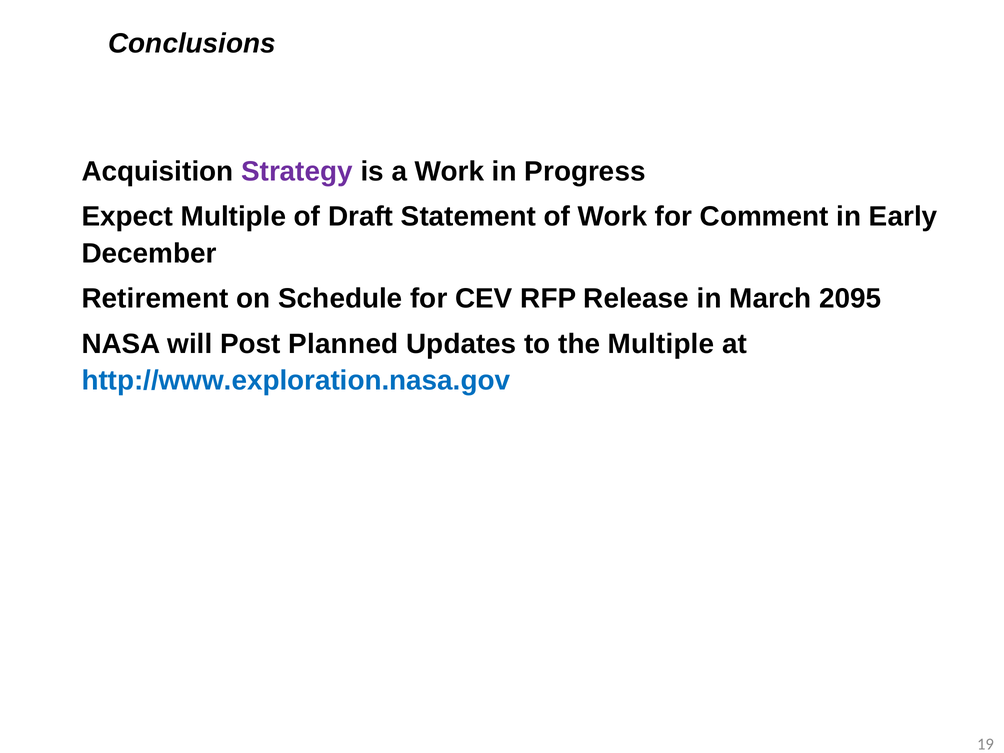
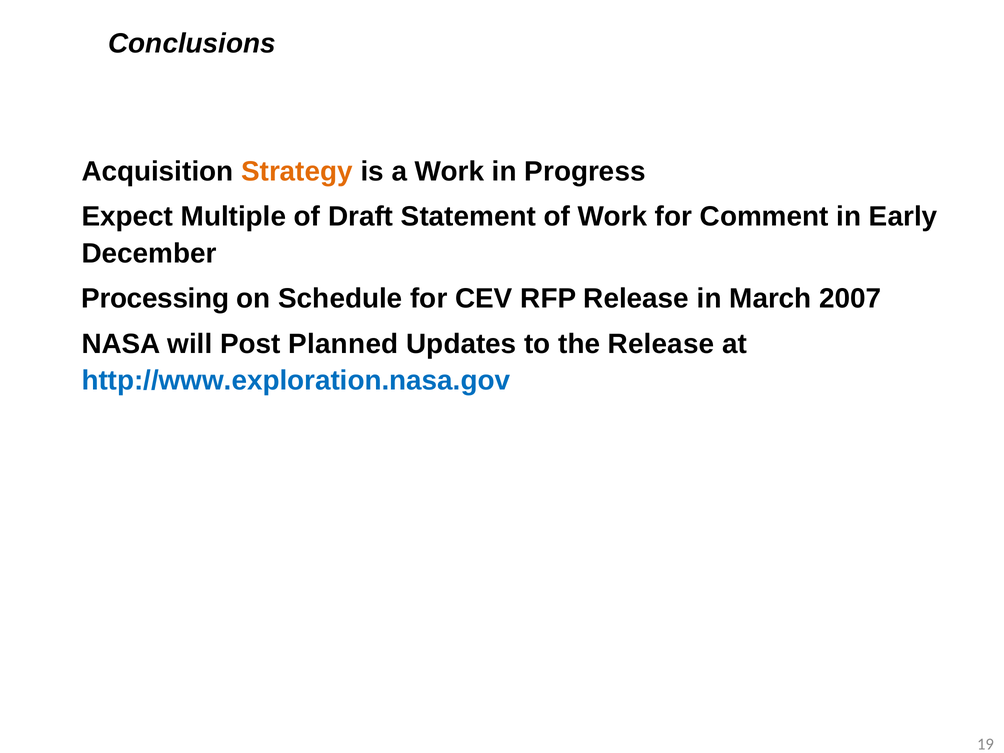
Strategy colour: purple -> orange (297, 172)
Retirement: Retirement -> Processing (155, 299)
2095: 2095 -> 2007 (850, 299)
the Multiple: Multiple -> Release (661, 344)
